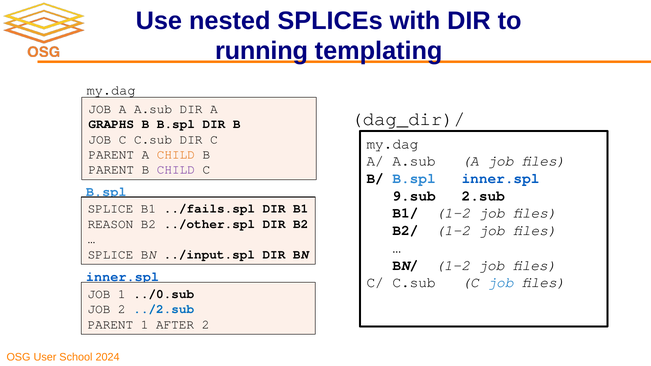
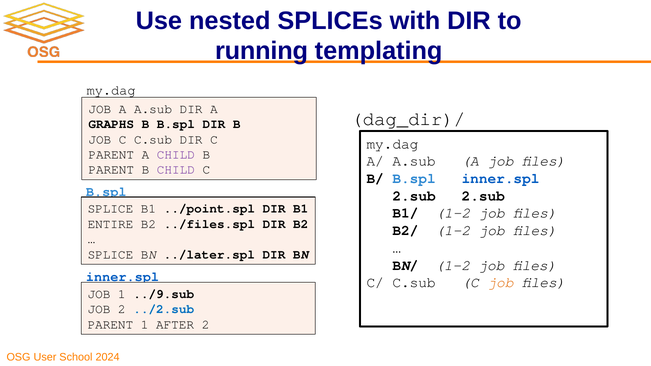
CHILD colour: orange -> purple (176, 155)
9.sub: 9.sub -> 2.sub (414, 196)
../fails.spl: ../fails.spl -> ../point.spl (209, 209)
REASON: REASON -> ENTIRE (110, 224)
../other.spl: ../other.spl -> ../files.spl (209, 224)
../input.spl: ../input.spl -> ../later.spl (209, 255)
job colour: blue -> orange (501, 283)
../0.sub: ../0.sub -> ../9.sub (164, 294)
